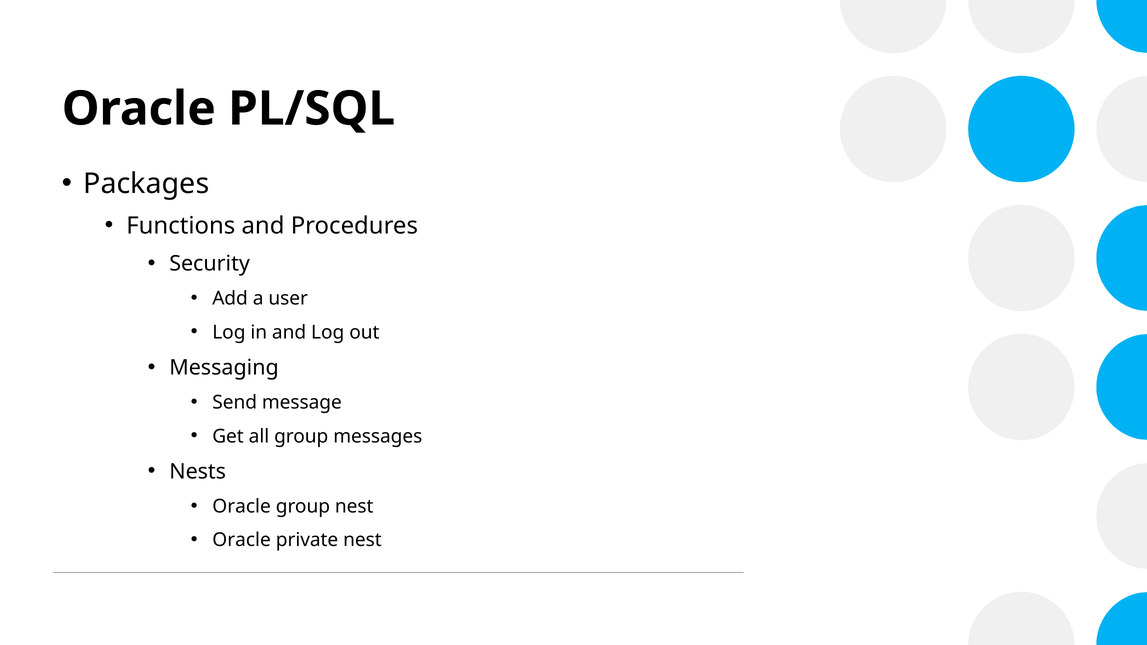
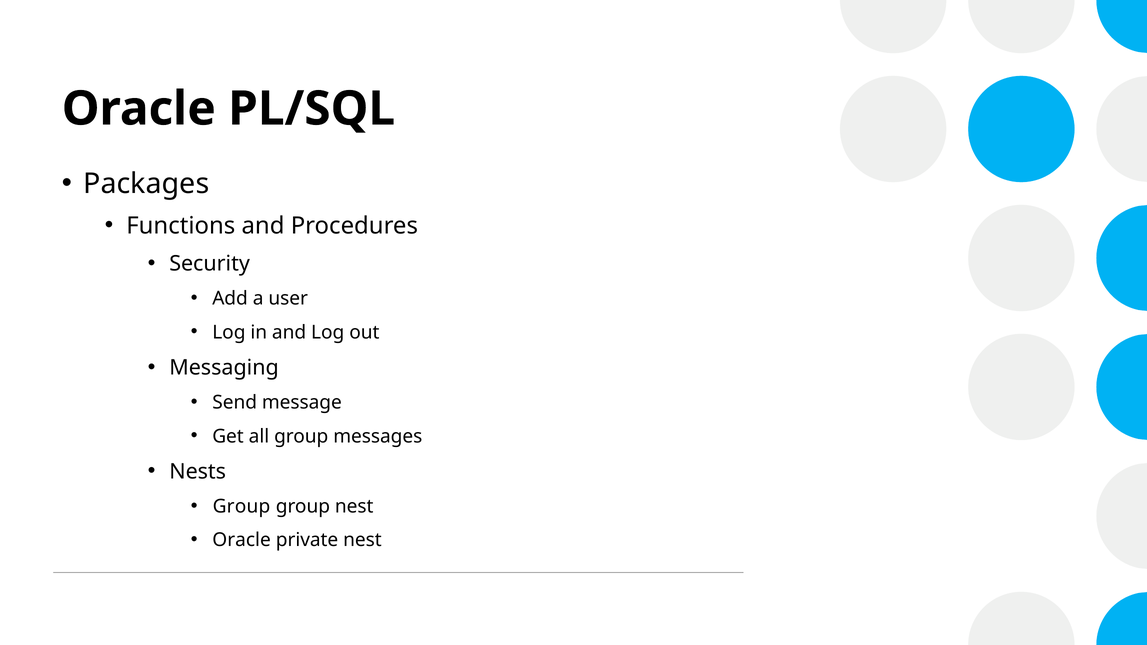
Oracle: Oracle -> Group (241, 507)
